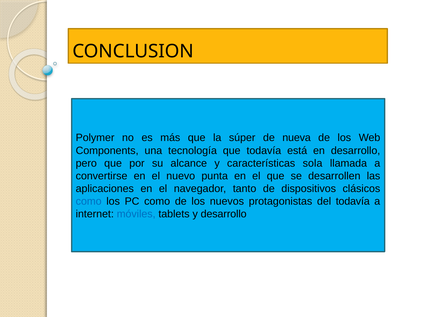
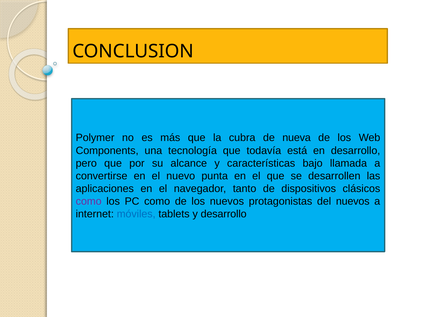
súper: súper -> cubra (242, 138)
sola: sola -> bajo (313, 163)
como colour: blue -> purple (89, 201)
del todavía: todavía -> nuevos (353, 201)
